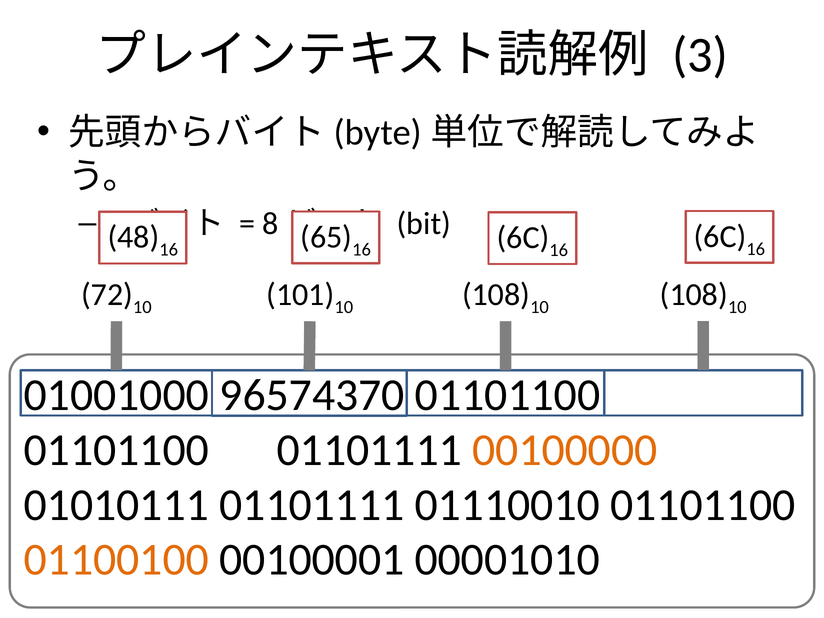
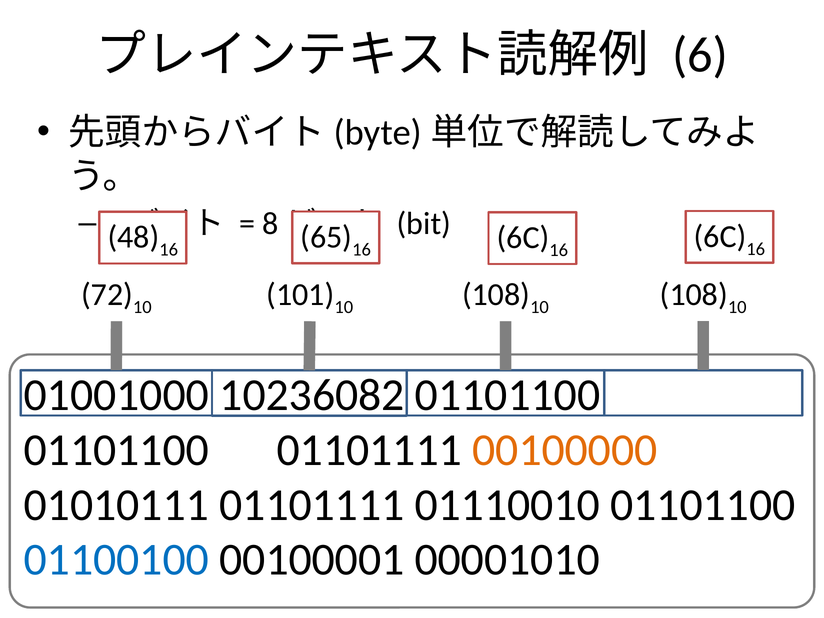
3: 3 -> 6 (700, 55)
96574370: 96574370 -> 10236082 (312, 395)
01100100 colour: orange -> blue (116, 560)
